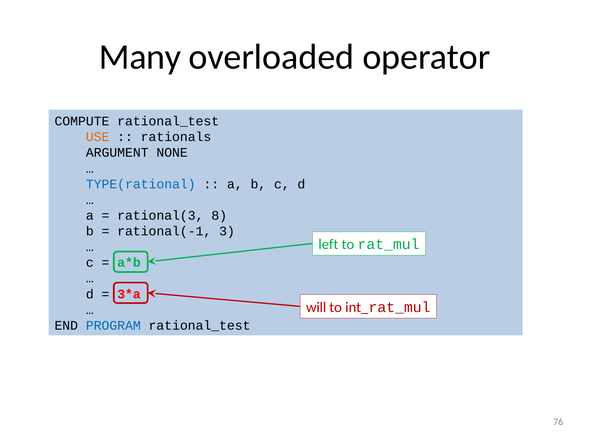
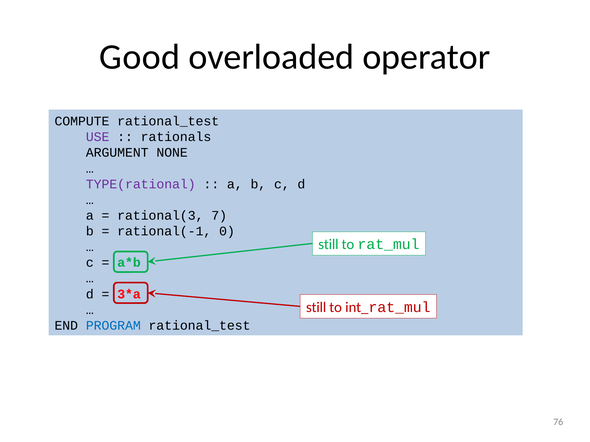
Many: Many -> Good (140, 57)
USE colour: orange -> purple (98, 137)
TYPE(rational colour: blue -> purple (141, 184)
8: 8 -> 7 (219, 216)
3: 3 -> 0 (227, 231)
left: left -> still (328, 245)
will: will -> still (316, 308)
